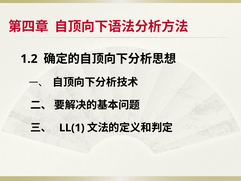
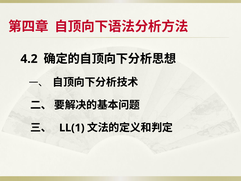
1.2: 1.2 -> 4.2 (29, 59)
